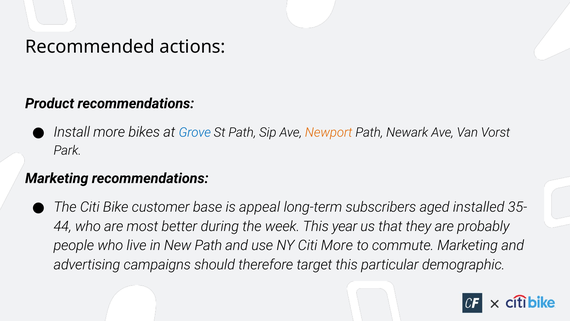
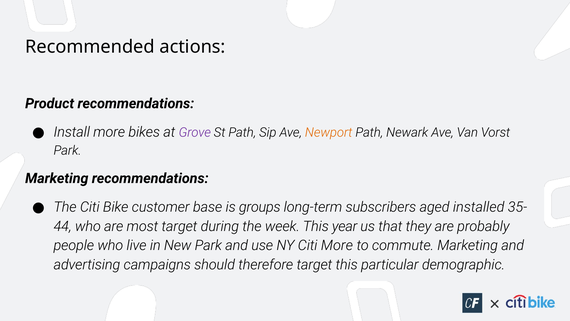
Grove colour: blue -> purple (195, 133)
appeal: appeal -> groups (260, 207)
most better: better -> target (179, 226)
New Path: Path -> Park (208, 245)
